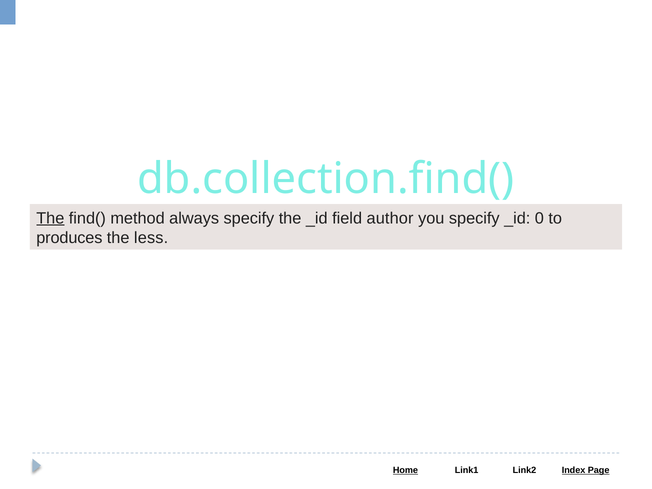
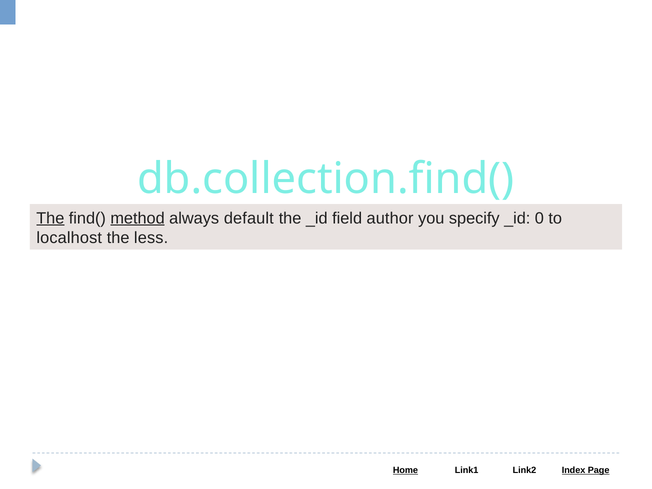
method underline: none -> present (138, 218)
always specify: specify -> default (249, 218)
produces: produces -> localhost (69, 238)
